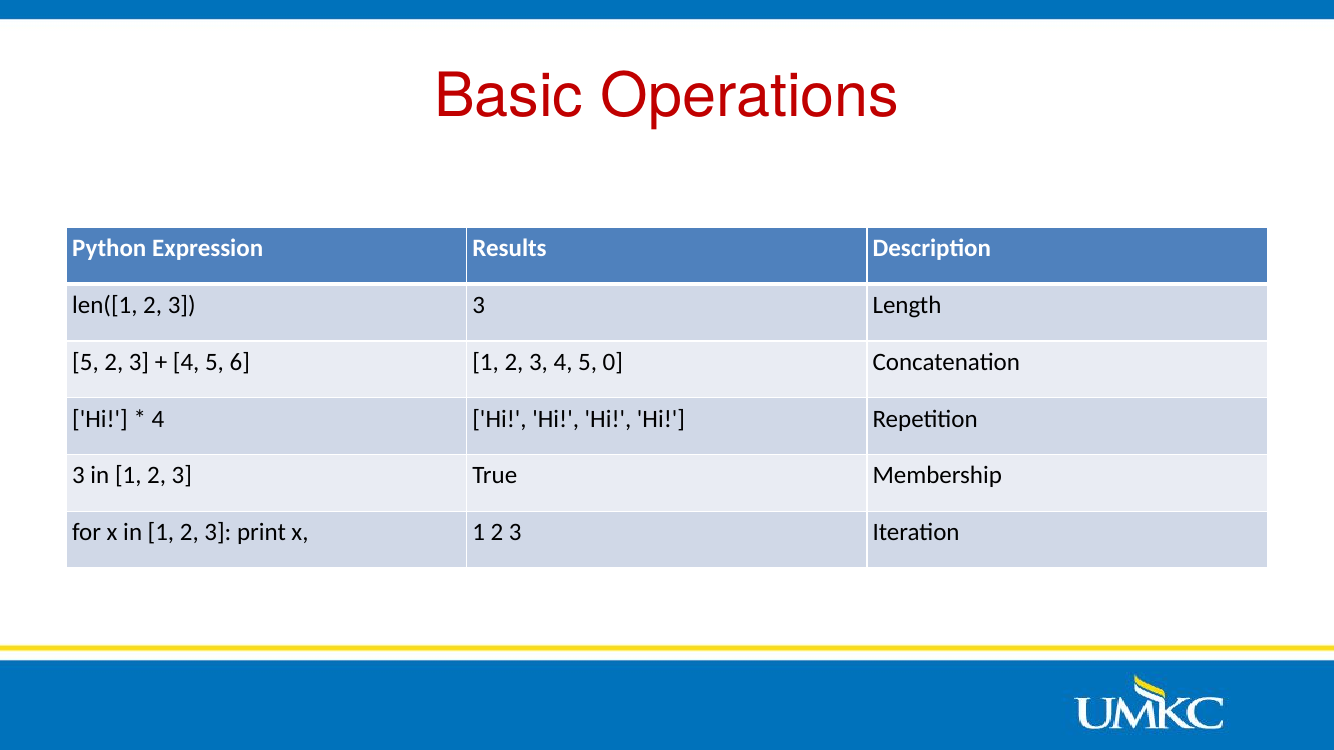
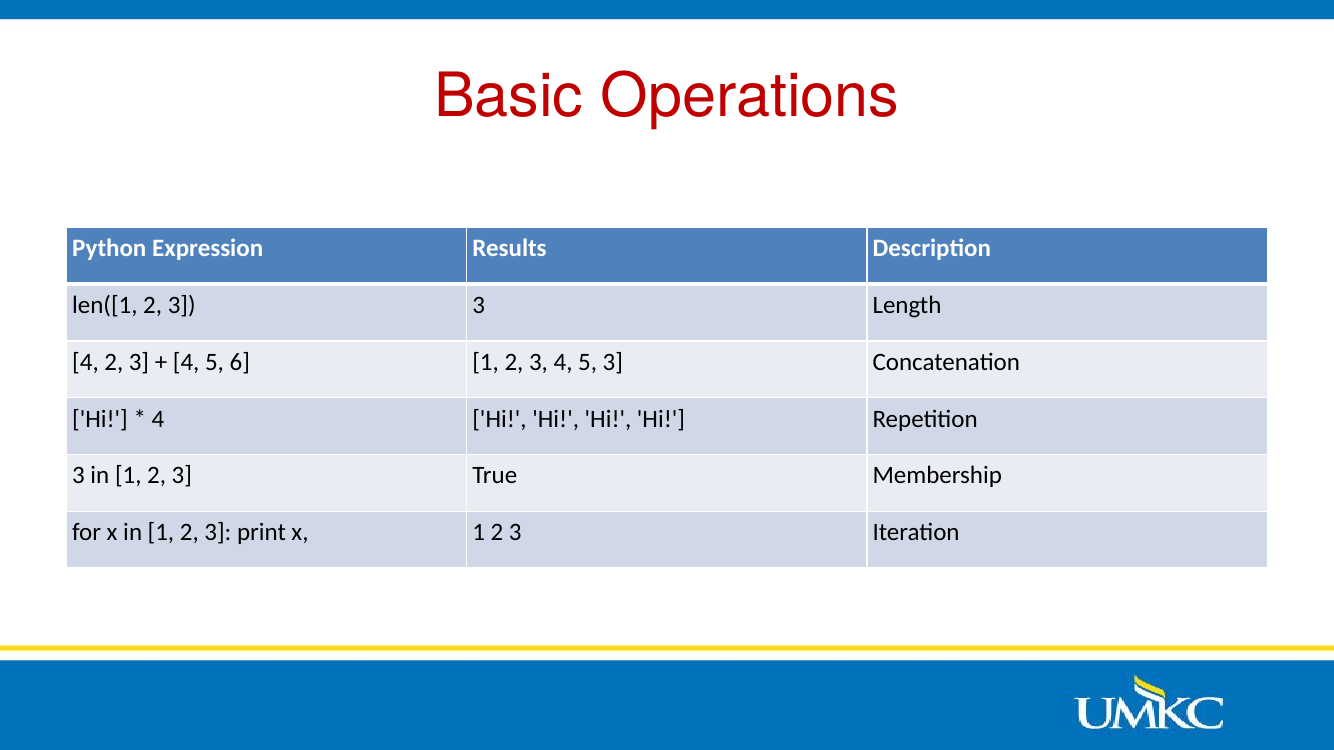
5: 5 -> 4 (86, 362)
5 0: 0 -> 3 (613, 362)
